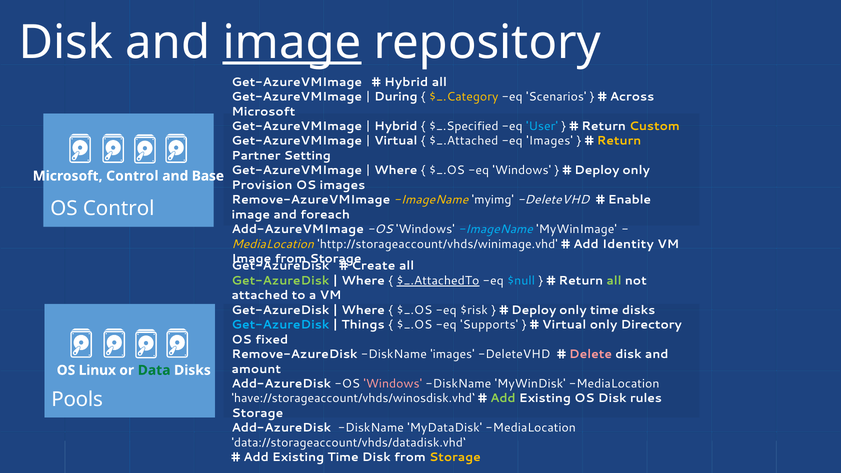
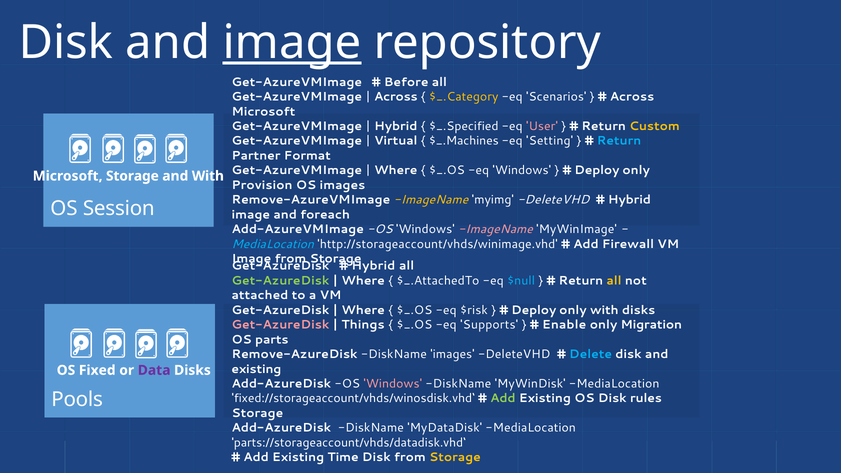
Hybrid: Hybrid -> Before (406, 82)
During: During -> Across (396, 97)
User colour: light blue -> pink (542, 126)
$_.Attached: $_.Attached -> $_.Machines (464, 141)
eq Images: Images -> Setting (550, 141)
Return colour: yellow -> light blue (619, 141)
Setting: Setting -> Format (307, 156)
Microsoft Control: Control -> Storage (132, 176)
and Base: Base -> With (208, 176)
Enable: Enable -> Hybrid (629, 200)
OS Control: Control -> Session (119, 209)
ImageName colour: light blue -> pink (495, 229)
MediaLocation colour: yellow -> light blue (273, 244)
Identity: Identity -> Firewall (628, 244)
Create: Create -> Hybrid (373, 266)
$_.AttachedTo underline: present -> none (438, 281)
all colour: light green -> yellow (614, 281)
only time: time -> with (604, 310)
Get-AzureDisk colour: light blue -> pink (280, 325)
Virtual: Virtual -> Enable (564, 325)
Directory: Directory -> Migration (651, 325)
fixed: fixed -> parts (272, 340)
Delete colour: pink -> light blue (591, 354)
amount: amount -> existing (256, 369)
Linux: Linux -> Fixed (97, 370)
Data colour: green -> purple (154, 370)
have://storageaccount/vhds/winosdisk.vhd‘: have://storageaccount/vhds/winosdisk.vhd‘ -> fixed://storageaccount/vhds/winosdisk.vhd‘ (353, 398)
data://storageaccount/vhds/datadisk.vhd‘: data://storageaccount/vhds/datadisk.vhd‘ -> parts://storageaccount/vhds/datadisk.vhd‘ (349, 443)
